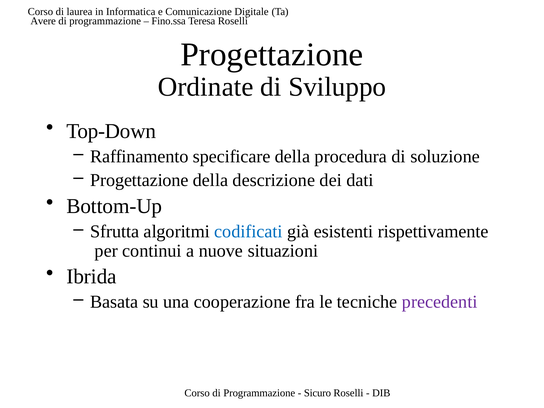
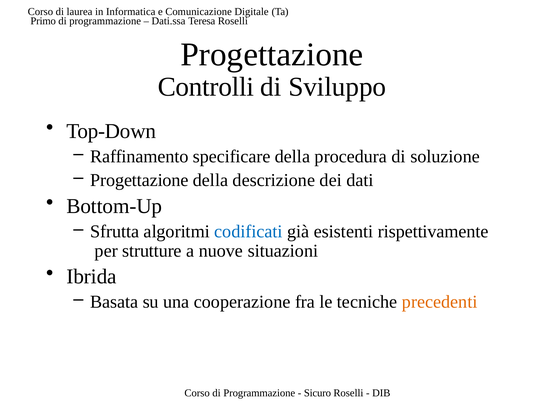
Avere: Avere -> Primo (43, 21)
Fino.ssa: Fino.ssa -> Dati.ssa (168, 21)
Ordinate: Ordinate -> Controlli (206, 87)
continui: continui -> strutture (152, 251)
precedenti colour: purple -> orange (440, 302)
